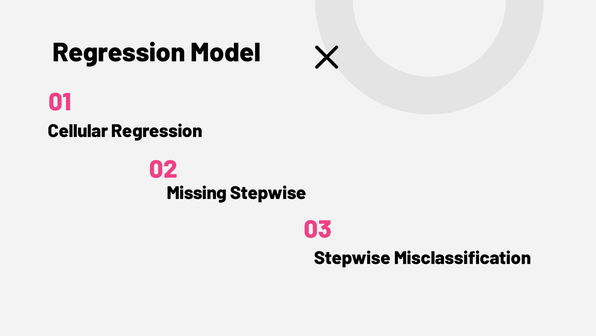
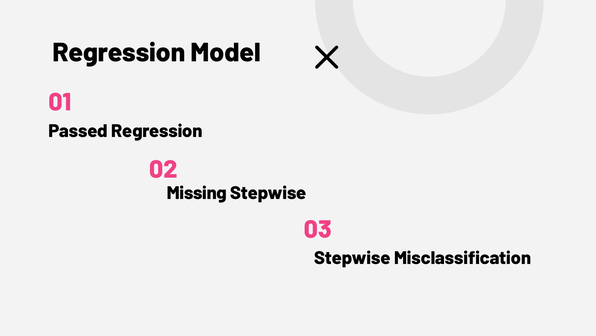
Cellular: Cellular -> Passed (78, 131)
